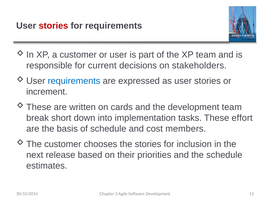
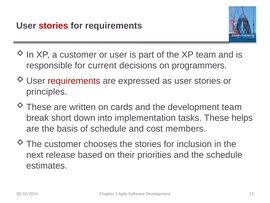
stakeholders: stakeholders -> programmers (199, 65)
requirements colour: blue -> red (74, 81)
increment: increment -> principles (47, 92)
effort: effort -> helps (242, 118)
